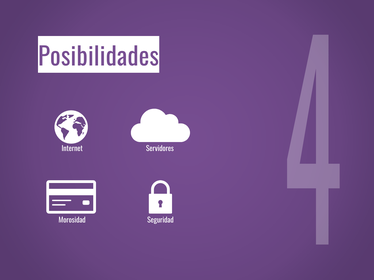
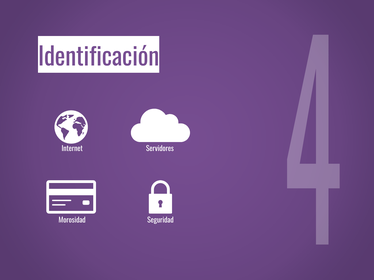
Posibilidades: Posibilidades -> Identificación (99, 57)
